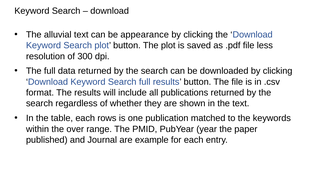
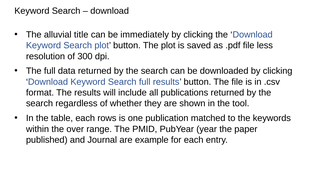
alluvial text: text -> title (81, 35)
appearance: appearance -> immediately (145, 35)
the text: text -> tool (241, 103)
